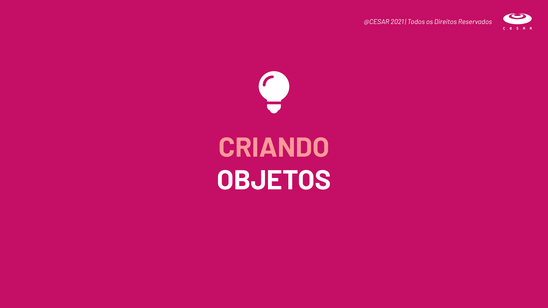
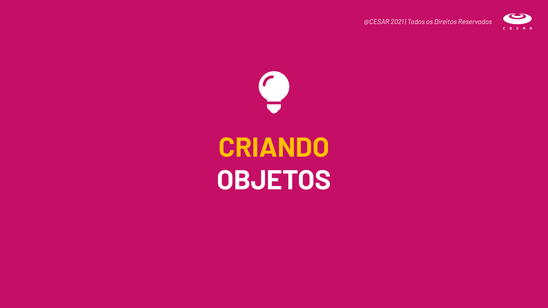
CRIANDO colour: pink -> yellow (274, 148)
